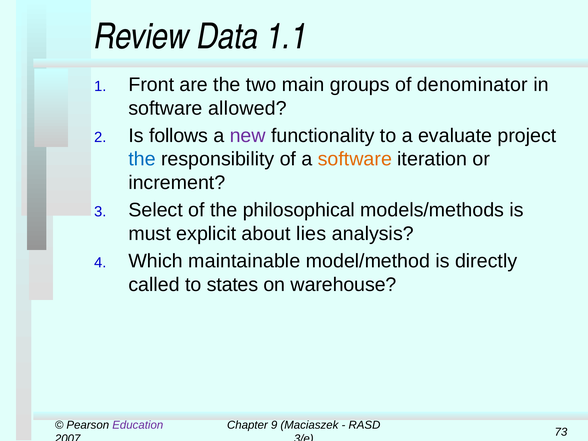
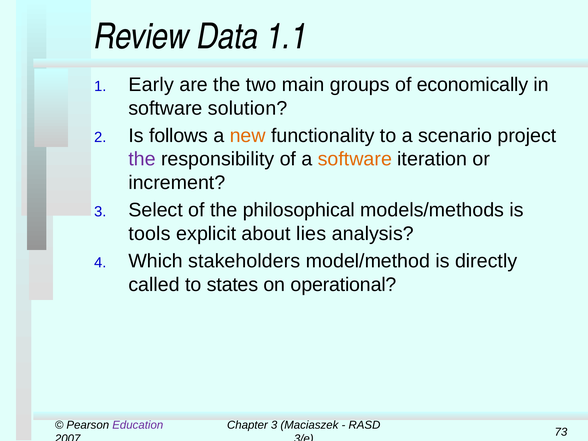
Front: Front -> Early (151, 85)
denominator: denominator -> economically (473, 85)
allowed: allowed -> solution (248, 108)
new colour: purple -> orange (248, 136)
evaluate: evaluate -> scenario (455, 136)
the colour: blue -> purple (142, 159)
must: must -> tools (150, 234)
maintainable: maintainable -> stakeholders (244, 261)
warehouse: warehouse -> operational (344, 285)
Chapter 9: 9 -> 3 (274, 425)
